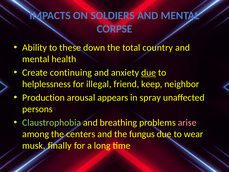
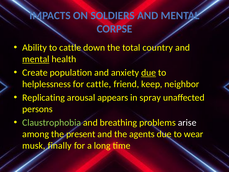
to these: these -> cattle (70, 48)
mental underline: none -> present (36, 59)
continuing: continuing -> population (71, 73)
for illegal: illegal -> cattle (99, 84)
Production: Production -> Replicating (44, 97)
arise colour: pink -> white (187, 122)
centers: centers -> present (81, 134)
fungus: fungus -> agents (142, 134)
